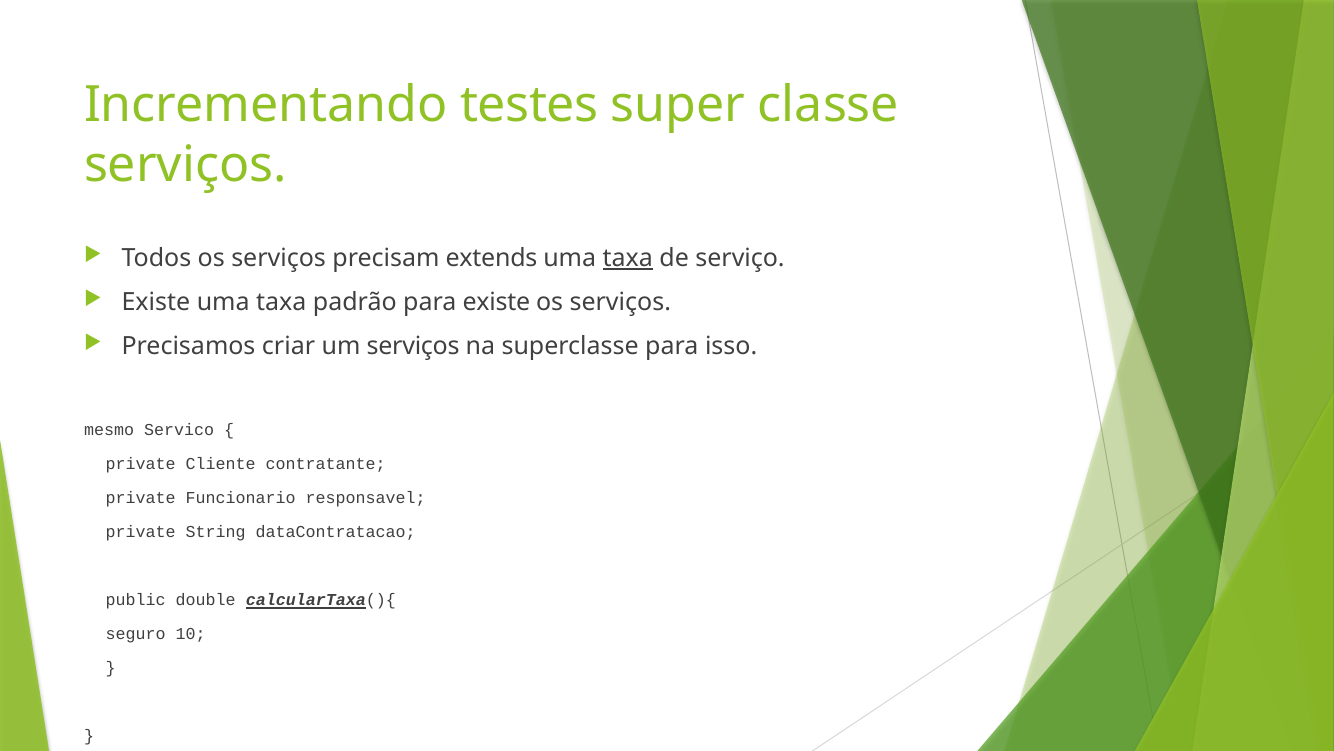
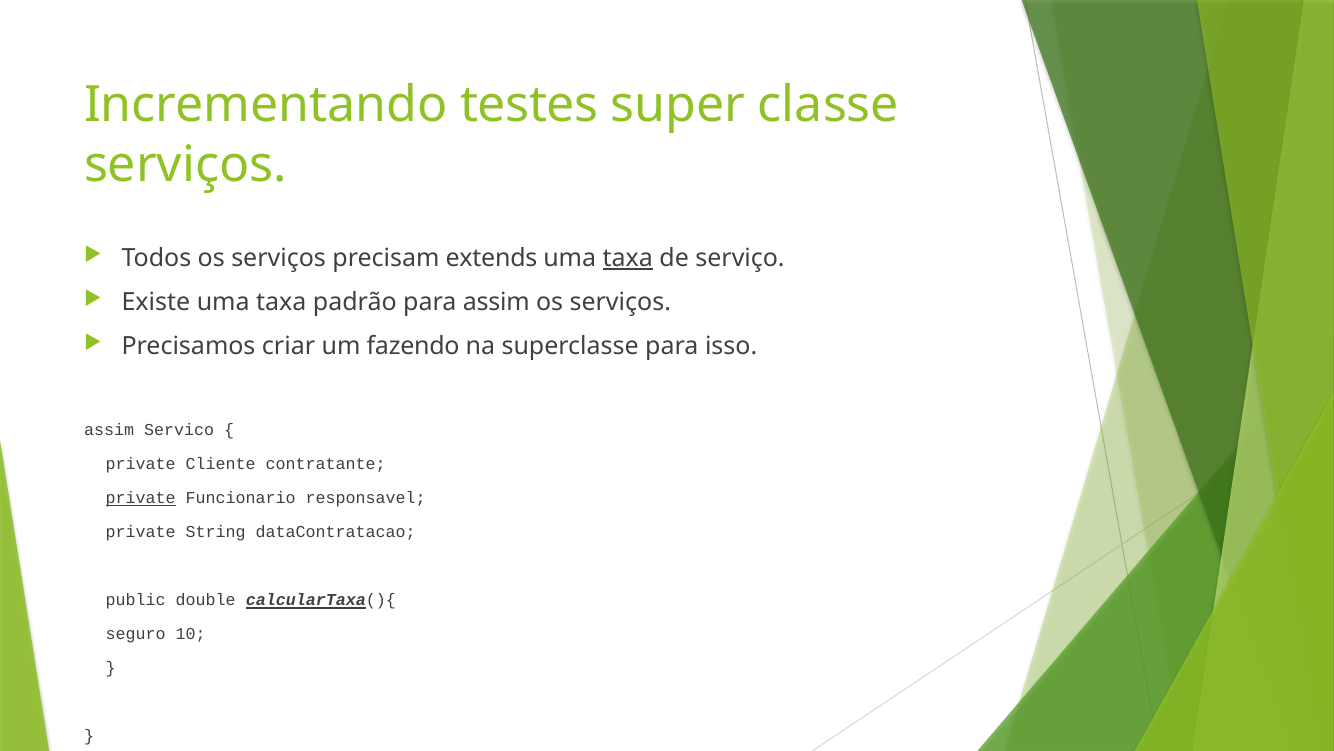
para existe: existe -> assim (496, 302)
um serviços: serviços -> fazendo (413, 346)
mesmo: mesmo -> assim (109, 430)
private underline: none -> present (141, 498)
